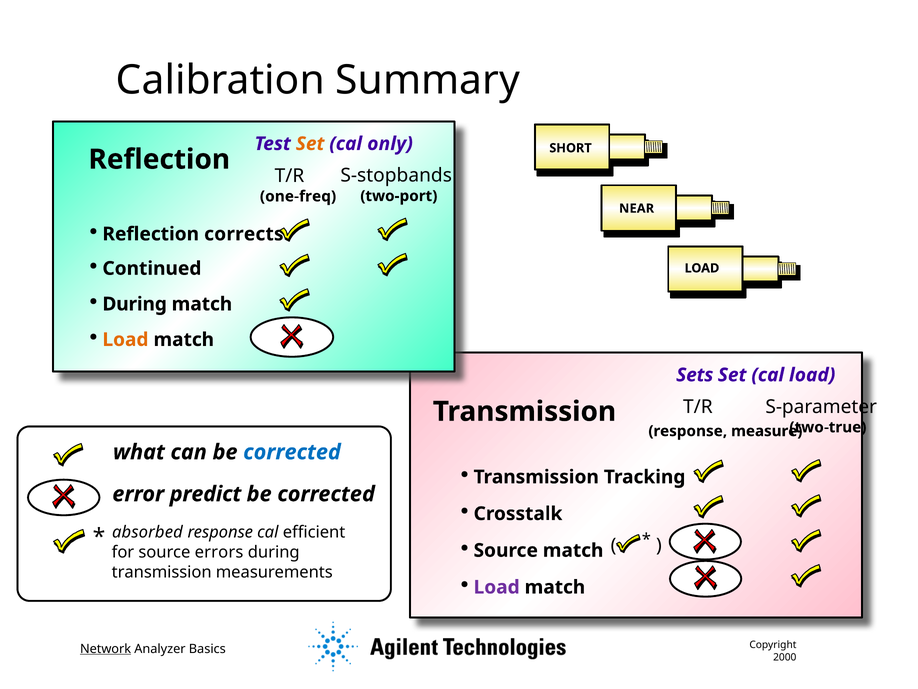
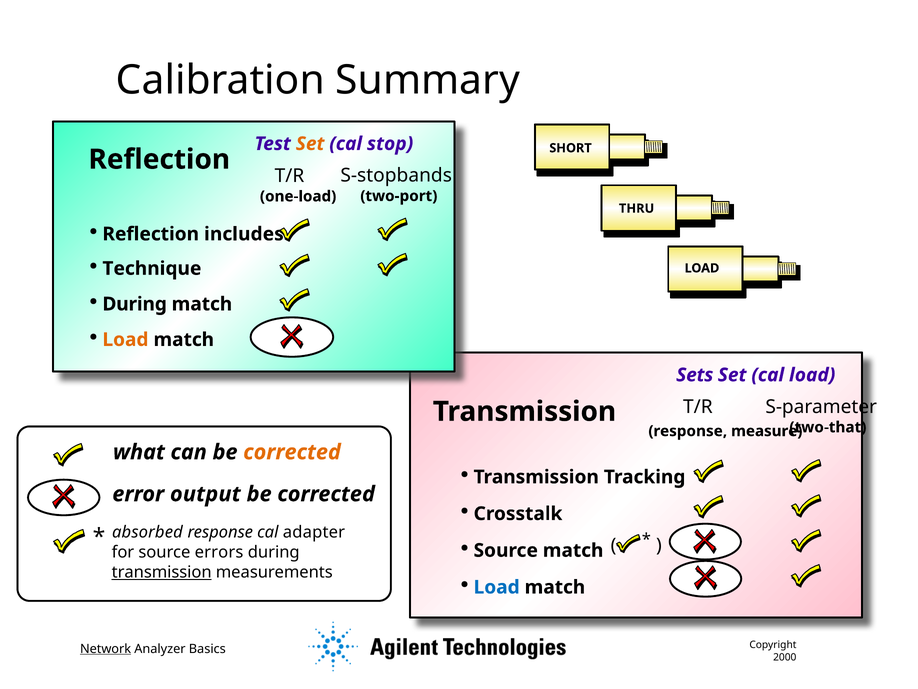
only: only -> stop (390, 144)
one-freq: one-freq -> one-load (298, 196)
NEAR: NEAR -> THRU (637, 208)
corrects: corrects -> includes (244, 234)
Continued: Continued -> Technique (152, 268)
two-true: two-true -> two-that (828, 427)
corrected colour: blue -> orange (292, 452)
predict: predict -> output (205, 494)
efficient: efficient -> adapter (314, 532)
transmission underline: none -> present (162, 572)
Load colour: purple -> blue (497, 587)
